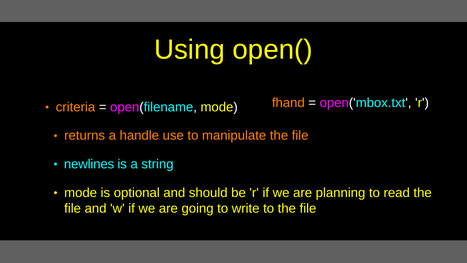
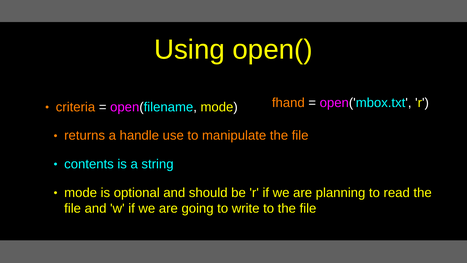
newlines: newlines -> contents (89, 164)
